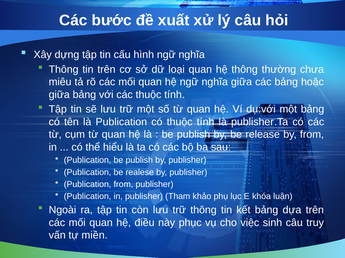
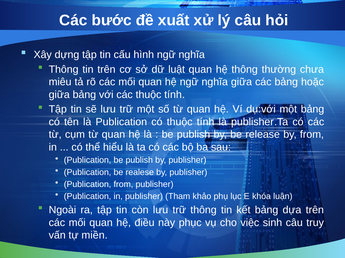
loại: loại -> luật (177, 70)
